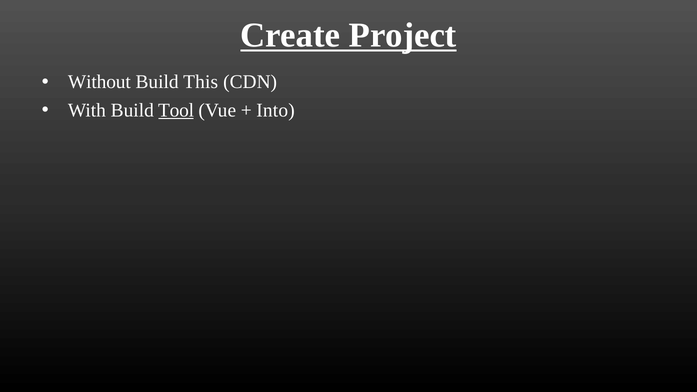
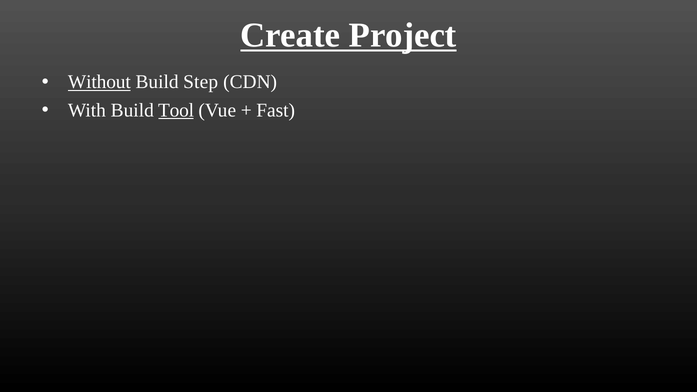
Without underline: none -> present (99, 82)
This: This -> Step (201, 82)
Into: Into -> Fast (276, 110)
